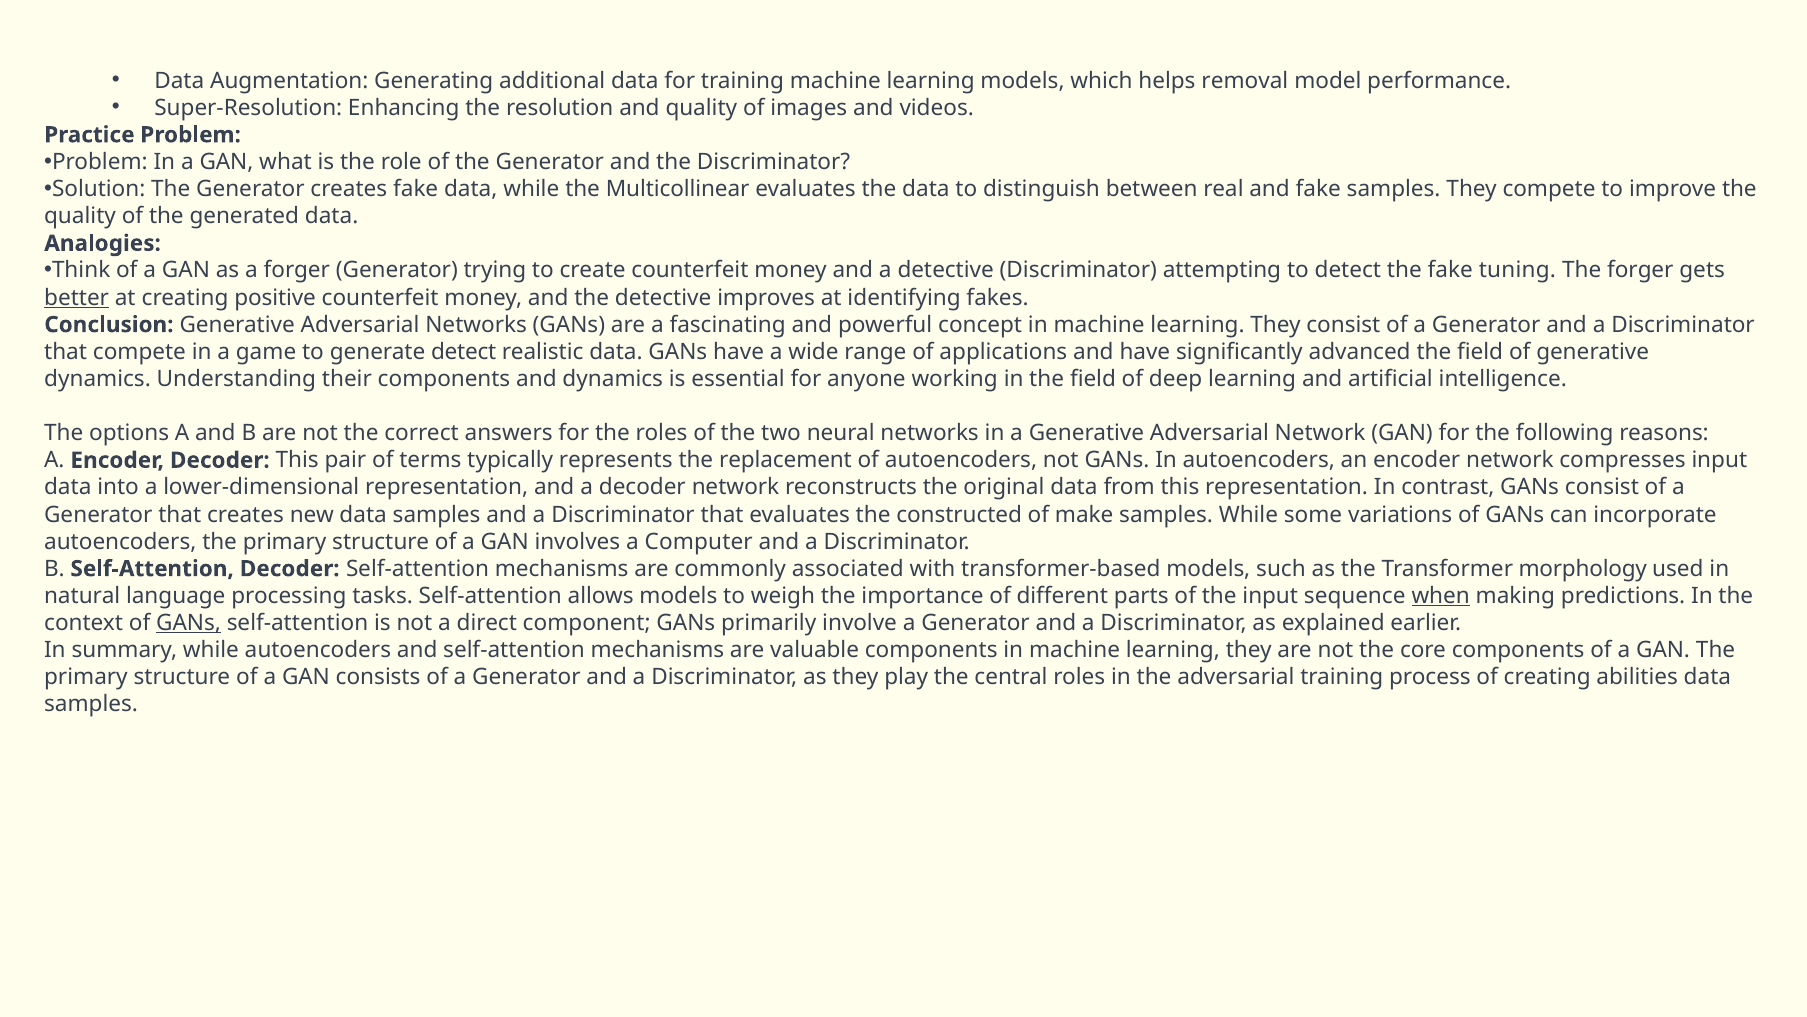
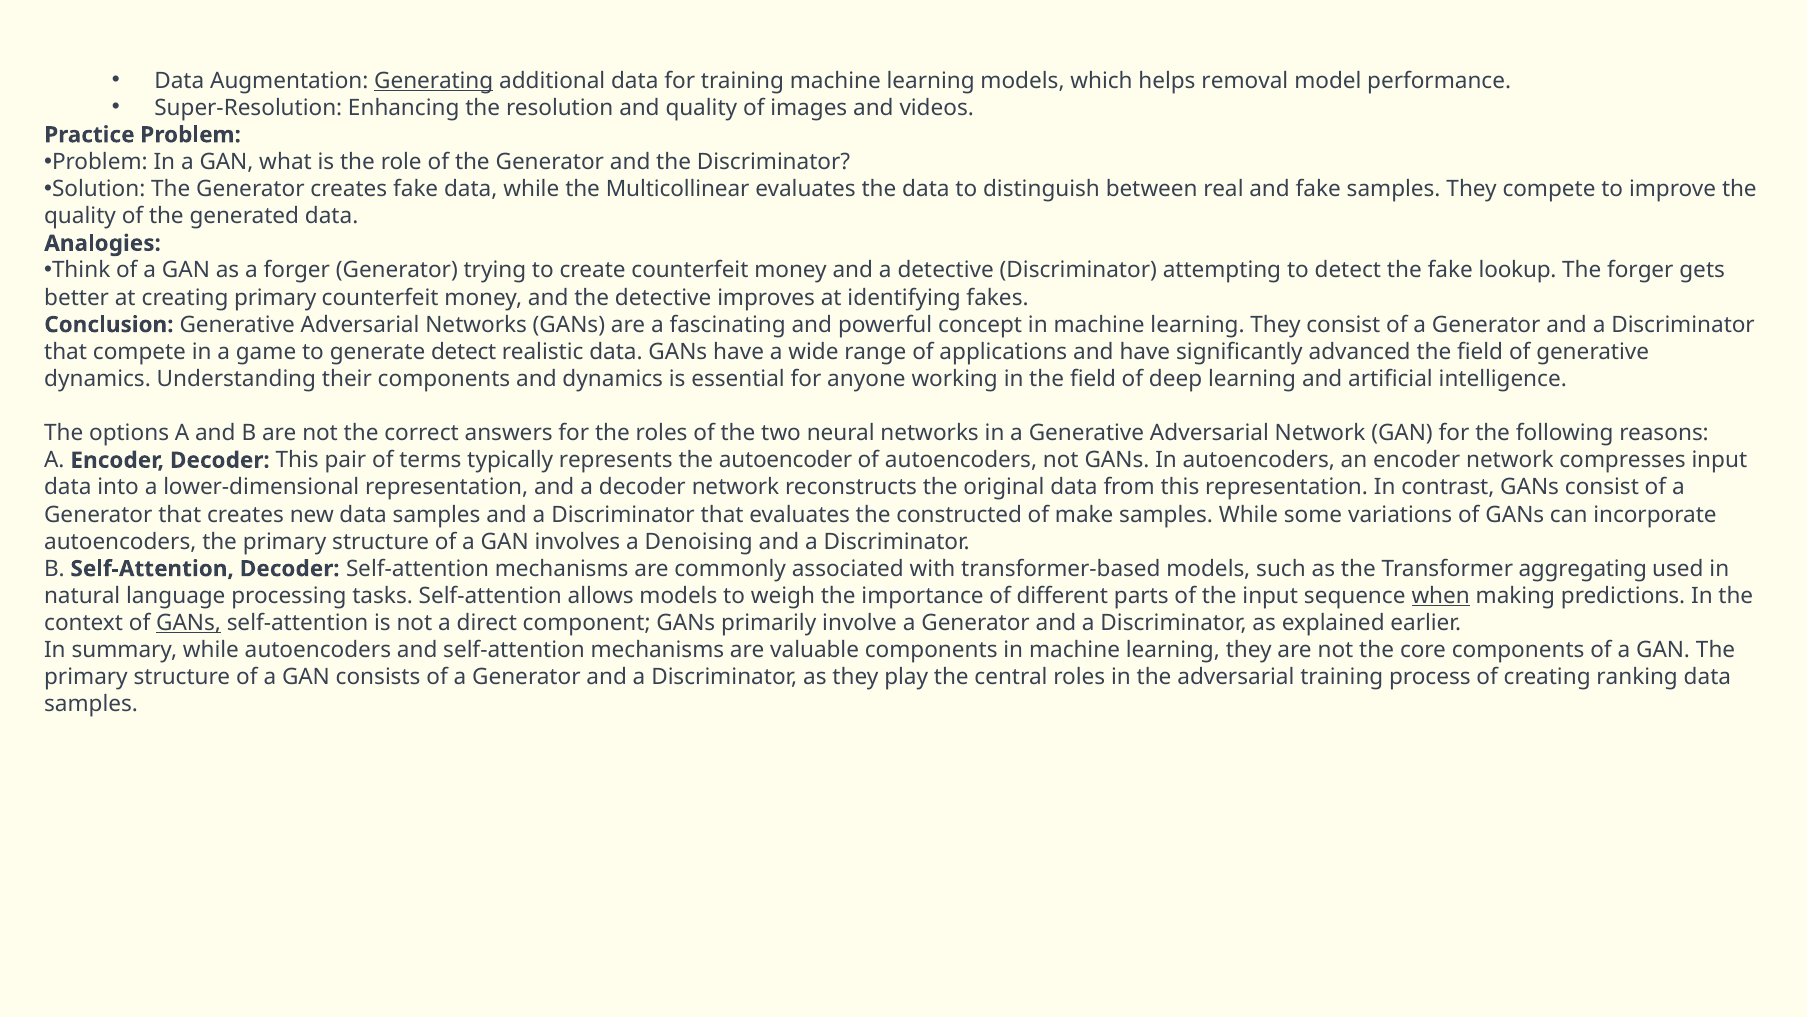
Generating underline: none -> present (434, 81)
tuning: tuning -> lookup (1518, 270)
better underline: present -> none (77, 297)
creating positive: positive -> primary (275, 297)
replacement: replacement -> autoencoder (786, 460)
Computer: Computer -> Denoising (699, 541)
morphology: morphology -> aggregating (1583, 568)
abilities: abilities -> ranking (1637, 677)
